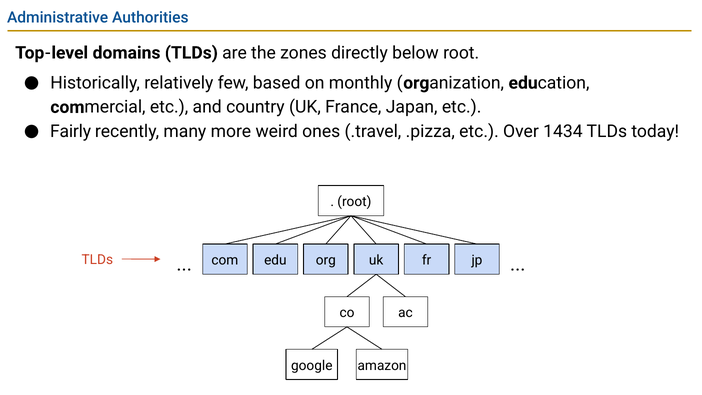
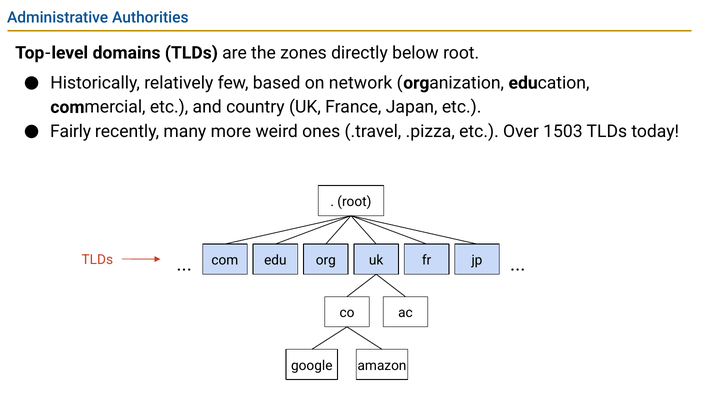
monthly: monthly -> network (361, 83)
1434: 1434 -> 1503 (563, 131)
